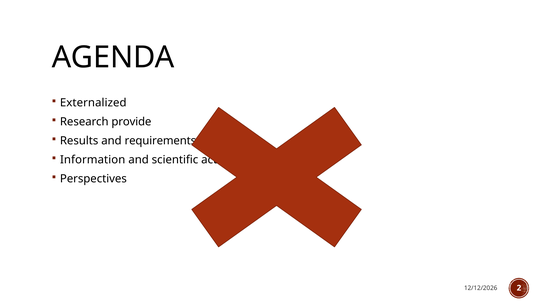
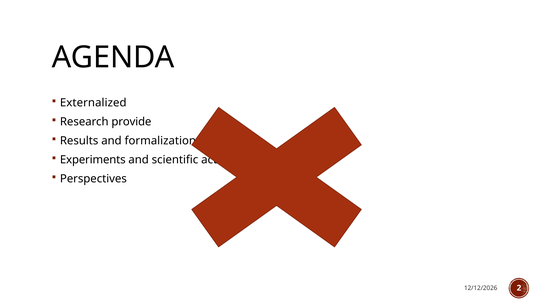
requirements: requirements -> formalization (160, 141)
Information: Information -> Experiments (93, 160)
